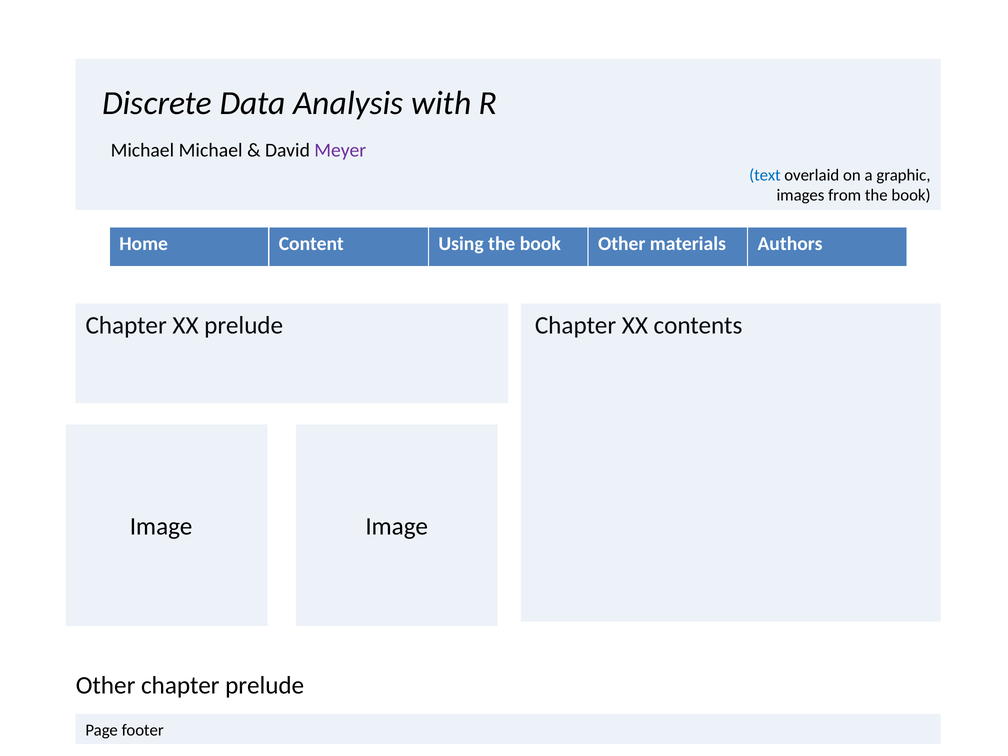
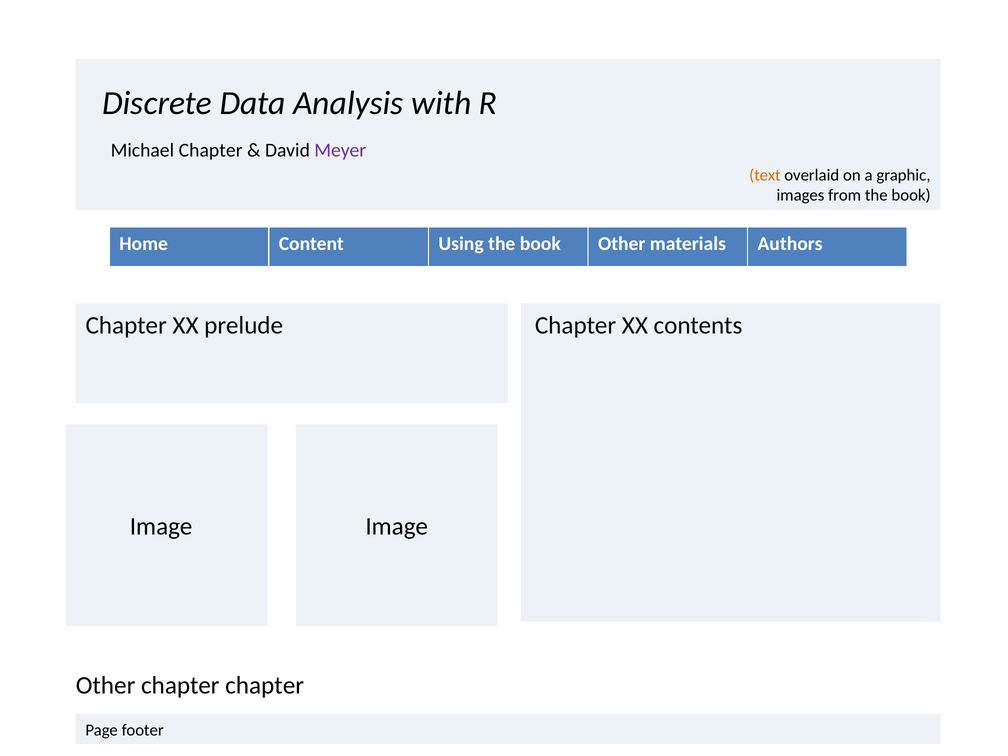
Michael Michael: Michael -> Chapter (211, 150)
text colour: blue -> orange (765, 175)
chapter prelude: prelude -> chapter (265, 685)
